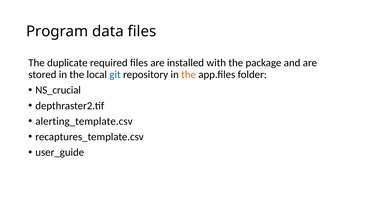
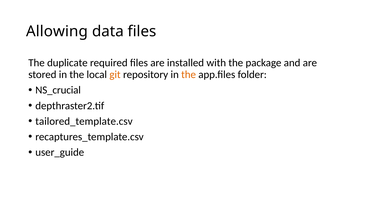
Program: Program -> Allowing (57, 31)
git colour: blue -> orange (115, 75)
alerting_template.csv: alerting_template.csv -> tailored_template.csv (84, 121)
